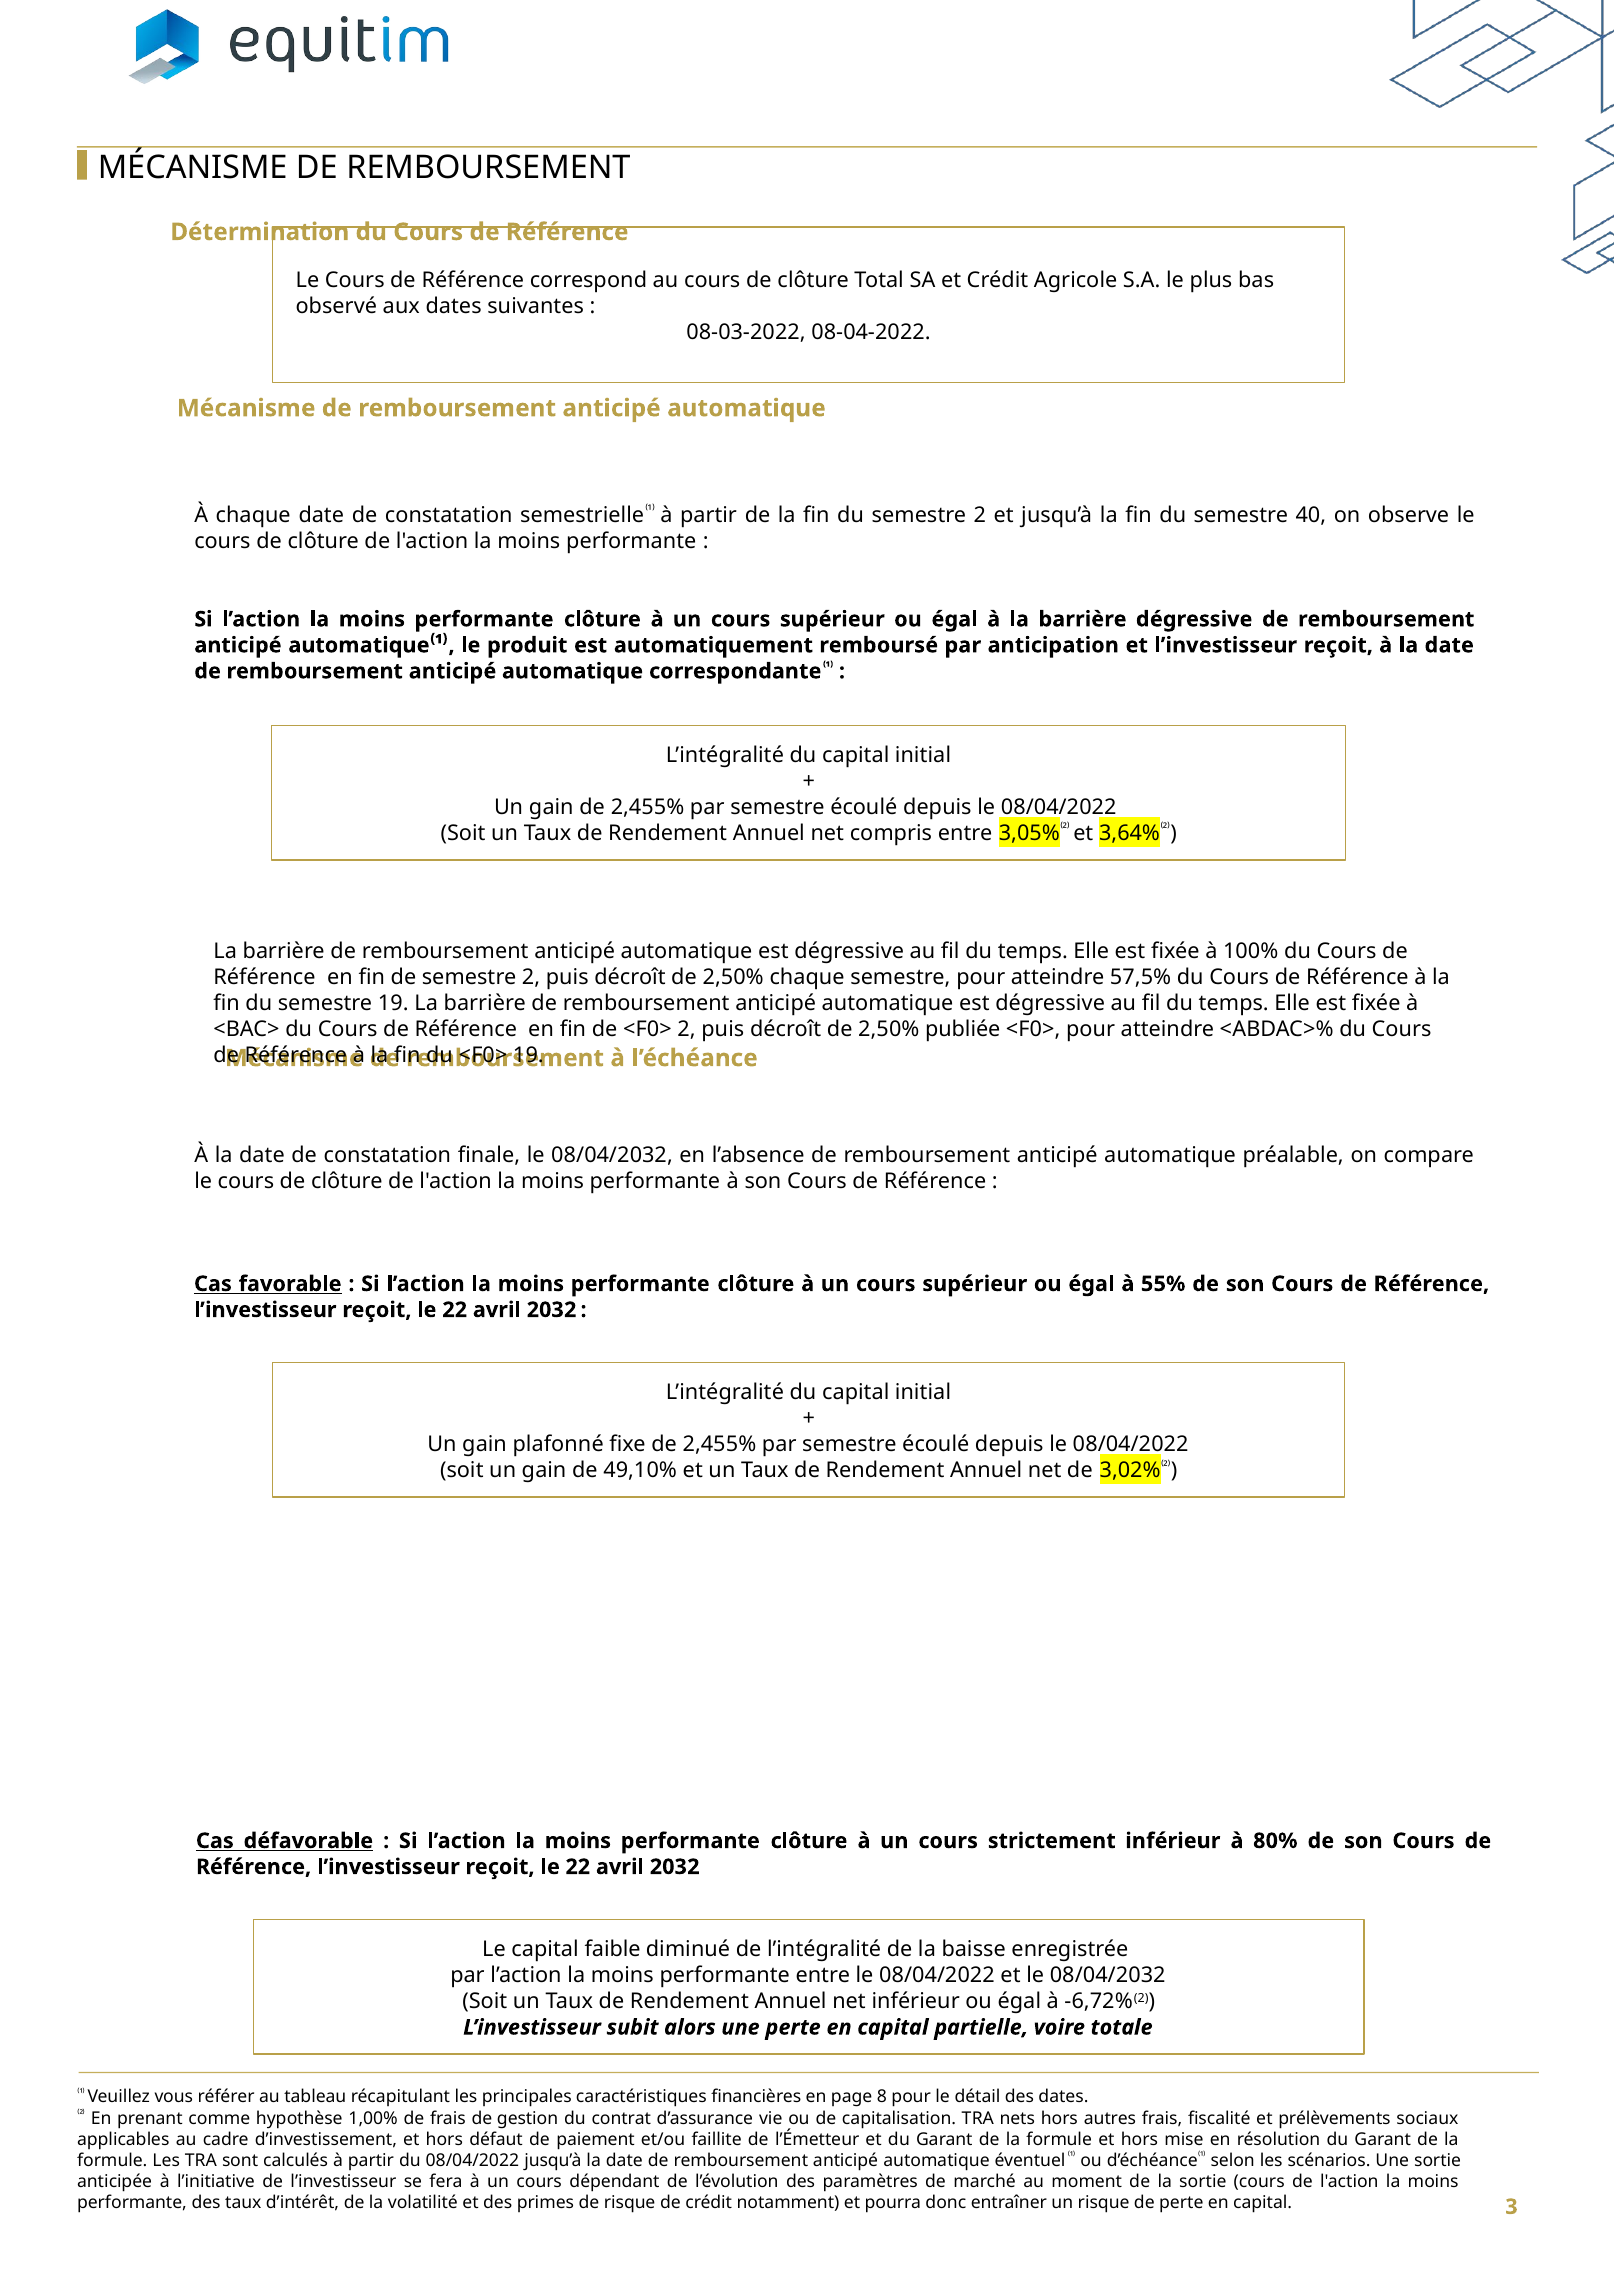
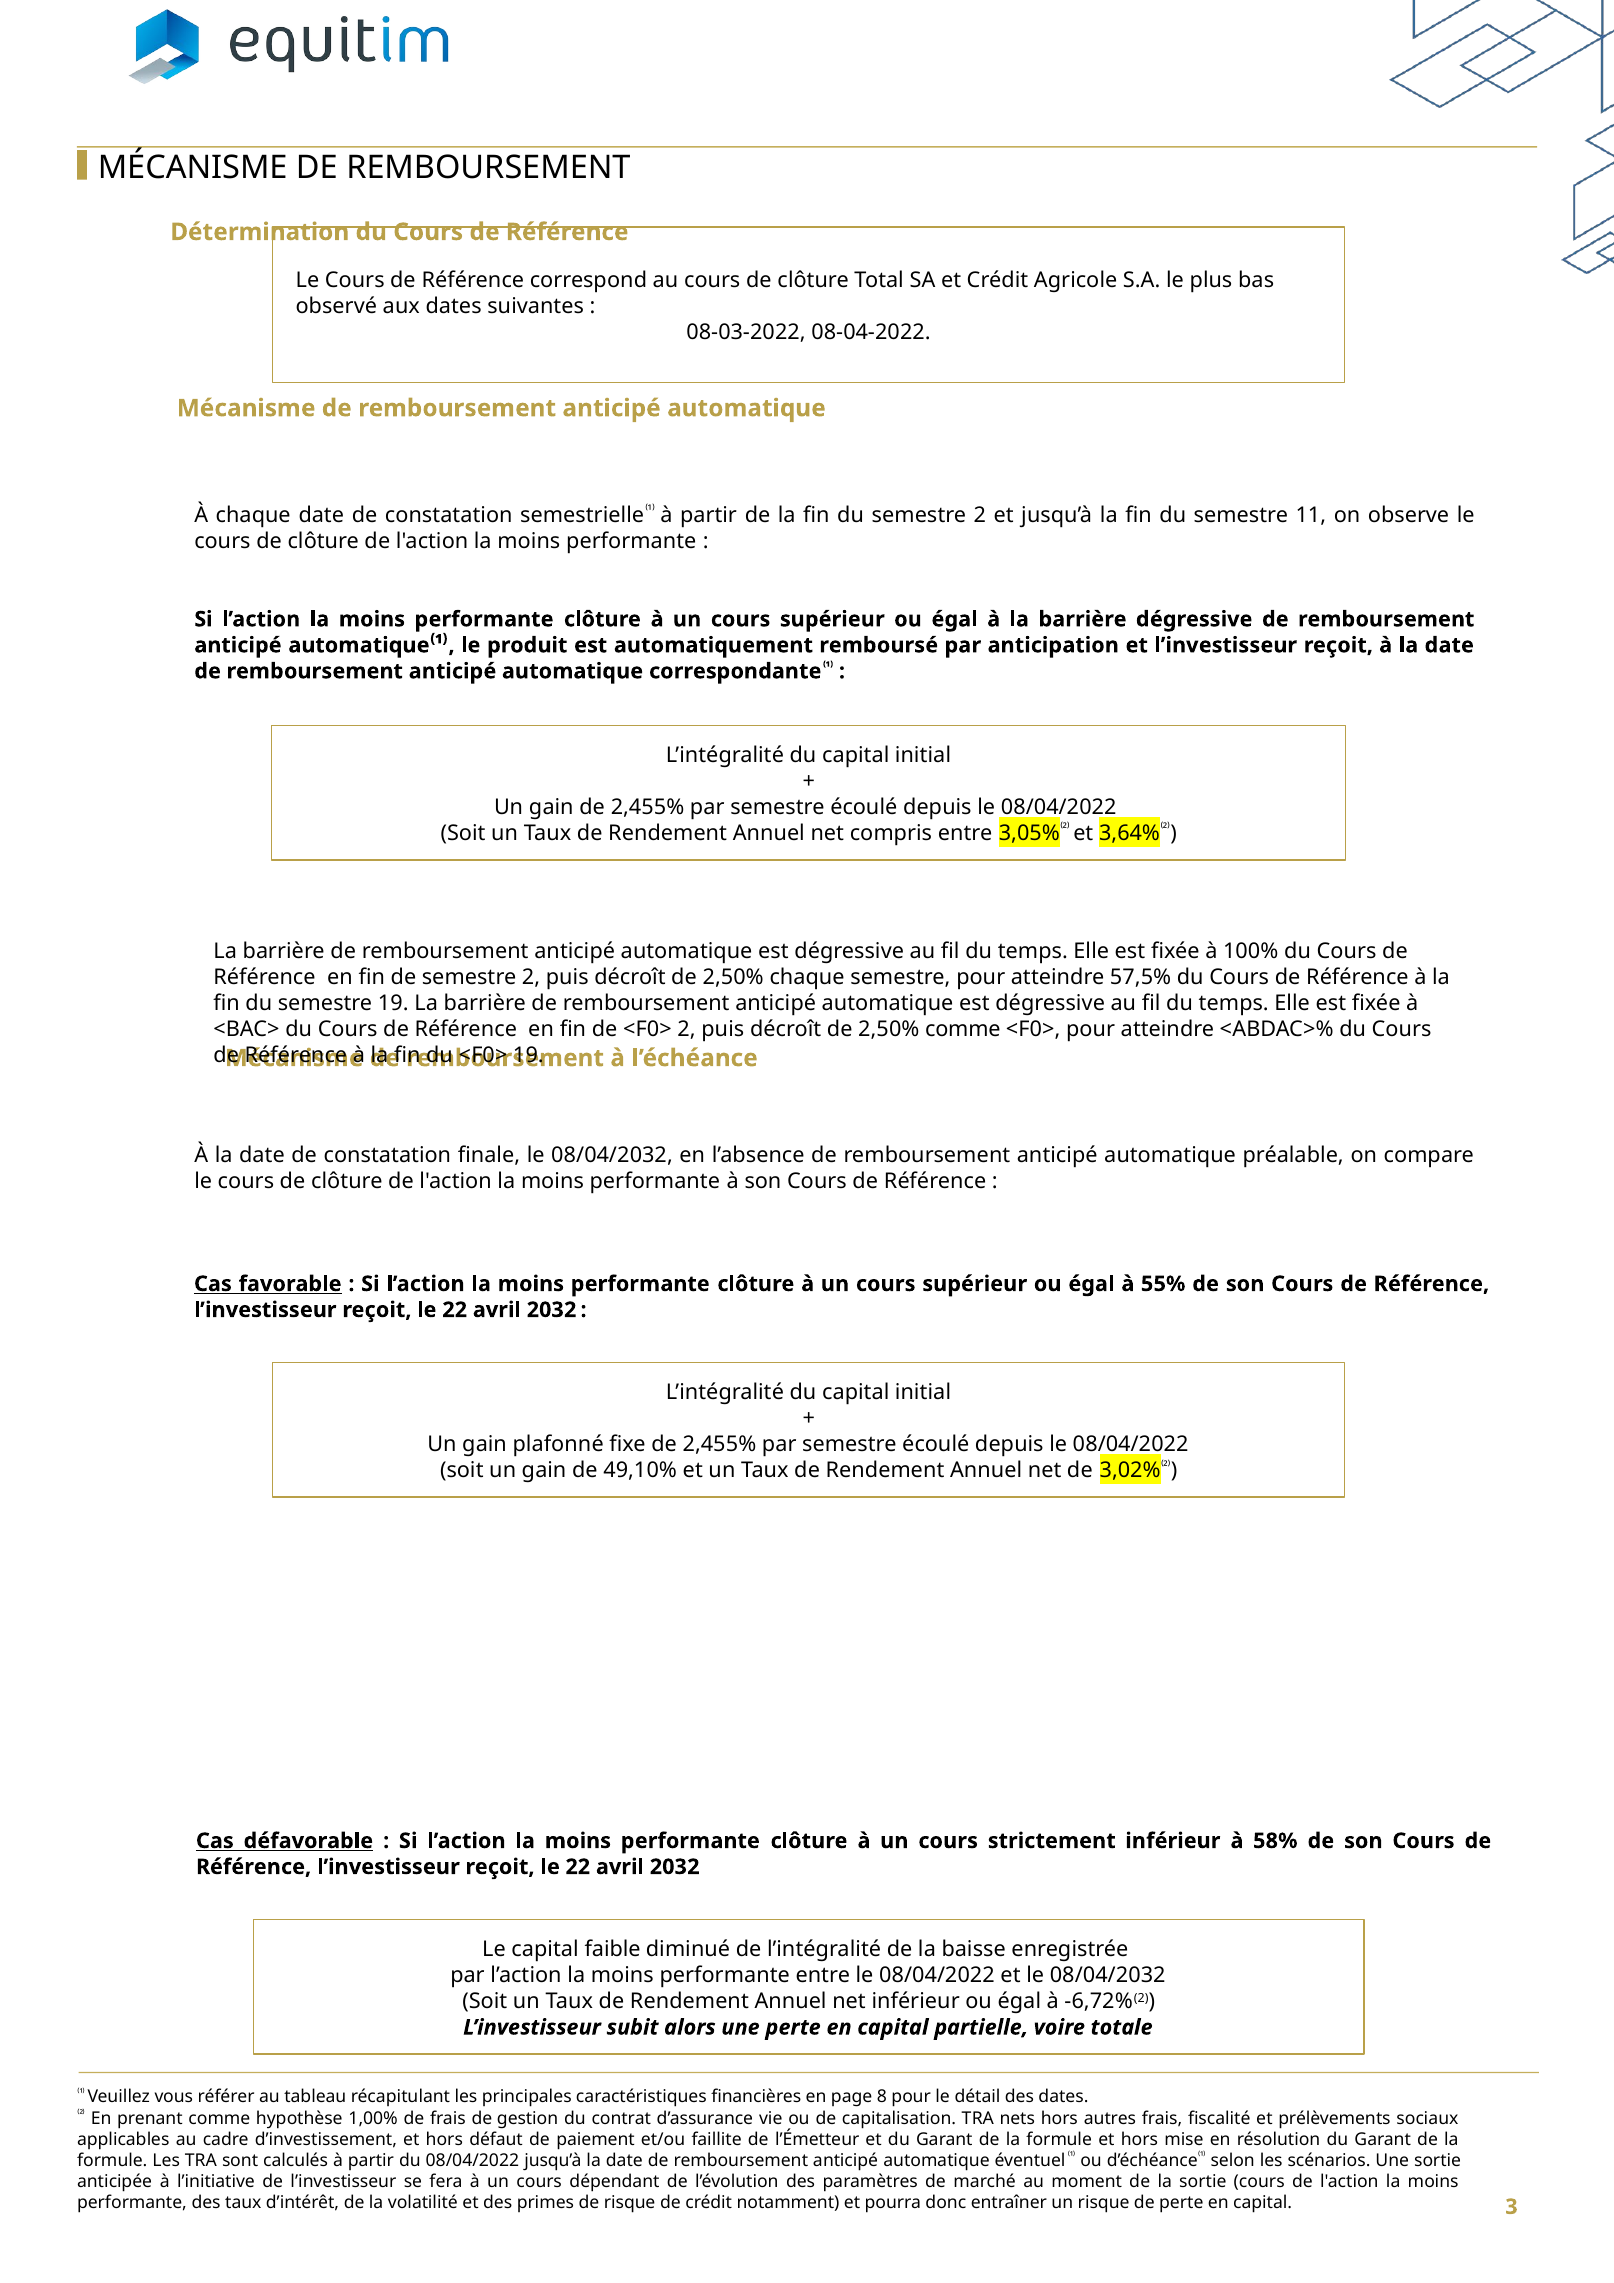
40: 40 -> 11 (1311, 515)
2,50% publiée: publiée -> comme (963, 1029)
80%: 80% -> 58% (1275, 1841)
